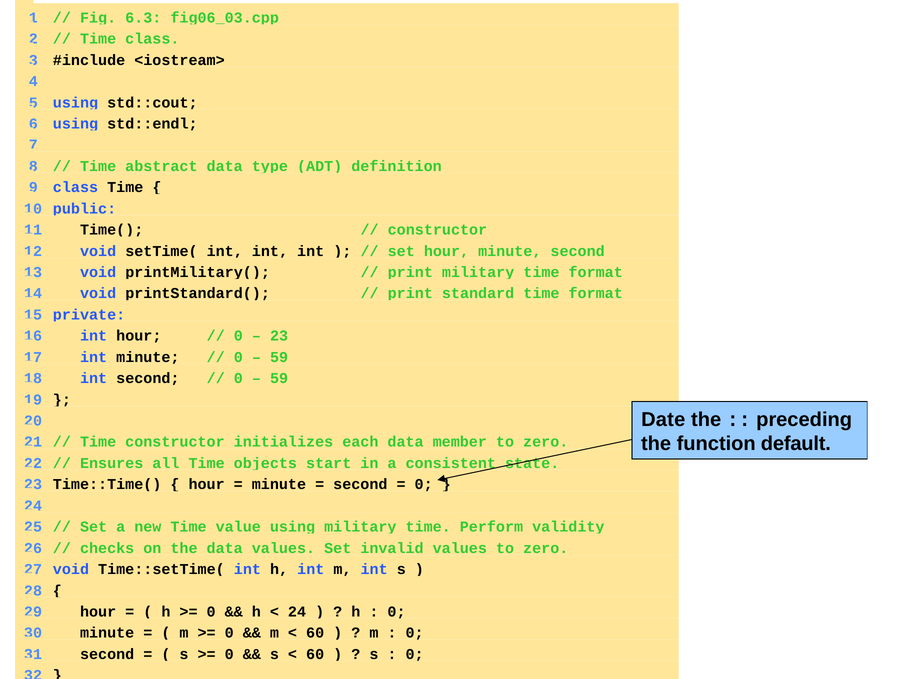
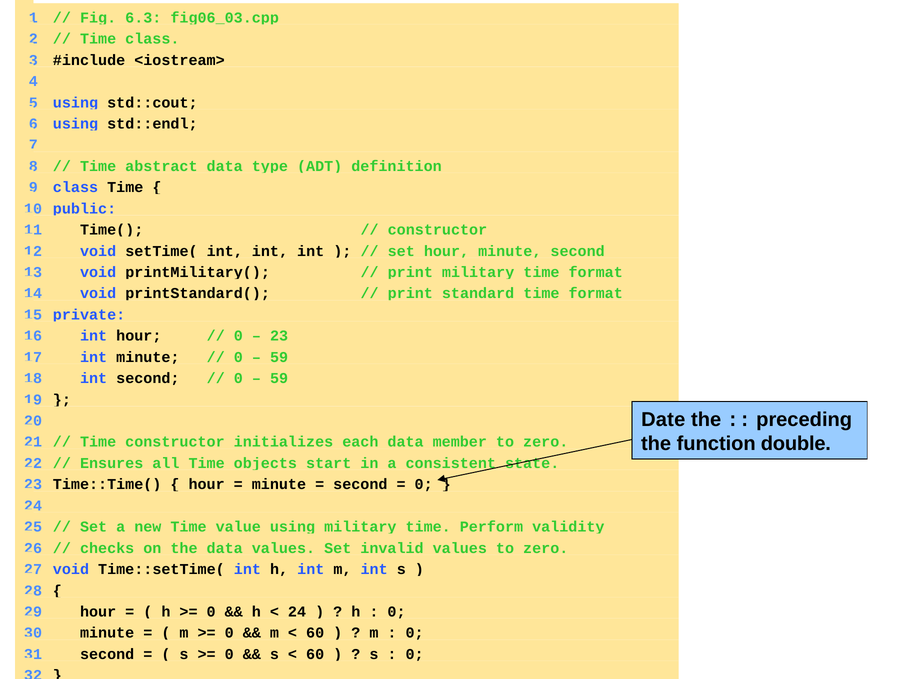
default: default -> double (796, 444)
